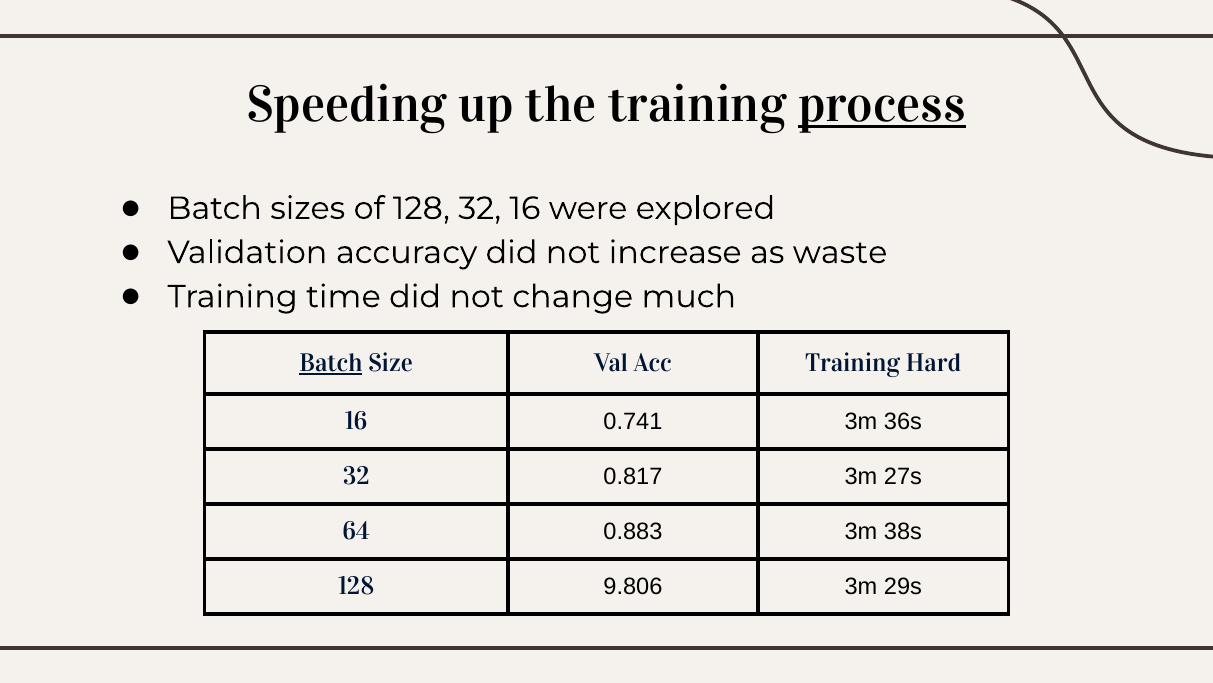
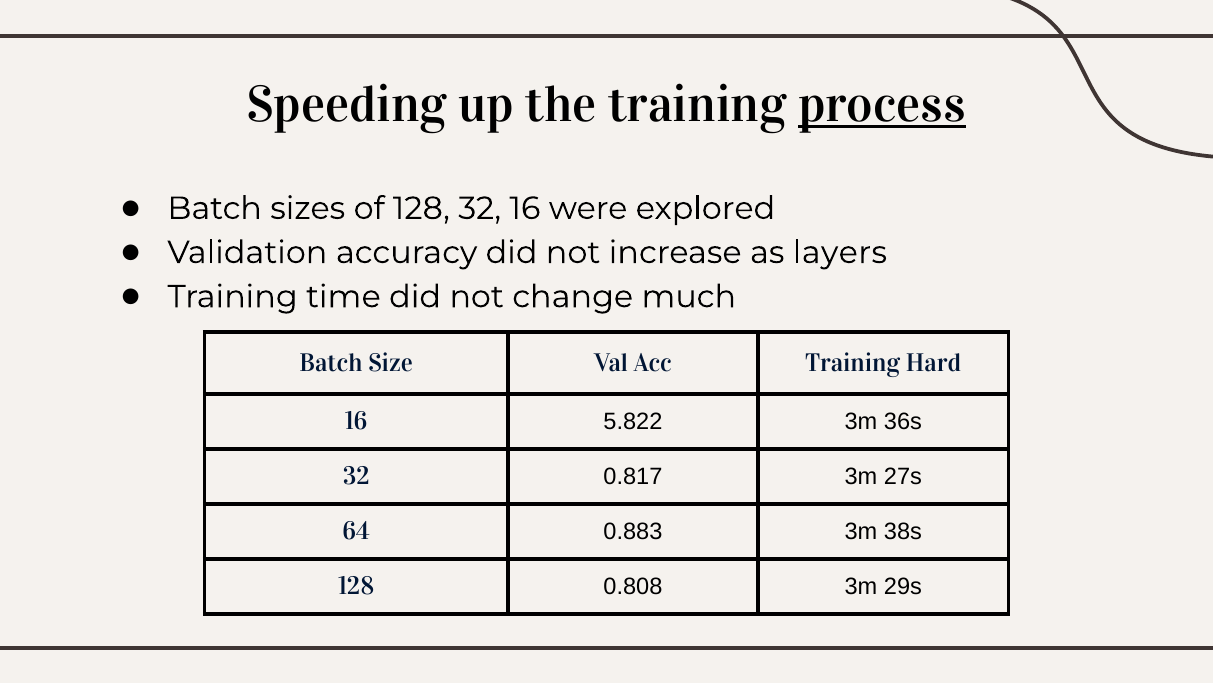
waste: waste -> layers (840, 252)
Batch underline: present -> none (331, 363)
0.741: 0.741 -> 5.822 (633, 421)
9.806: 9.806 -> 0.808 (633, 586)
